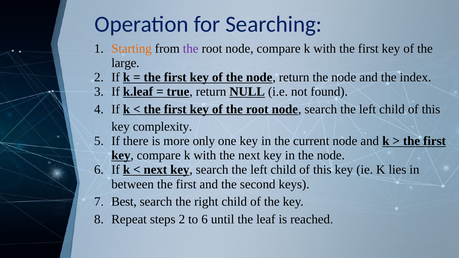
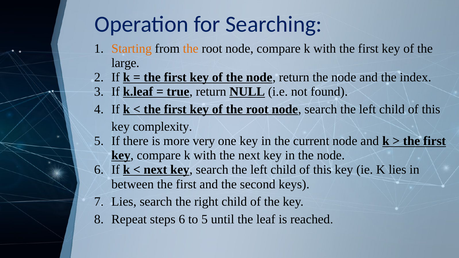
the colour: purple -> orange (191, 49)
only: only -> very (204, 141)
Best: Best -> Lies (124, 202)
steps 2: 2 -> 6 (182, 219)
to 6: 6 -> 5 (205, 219)
